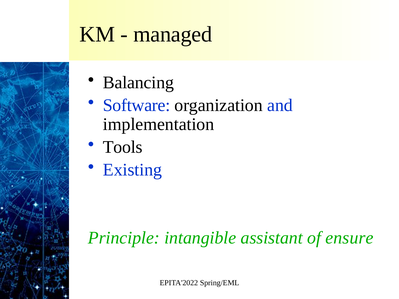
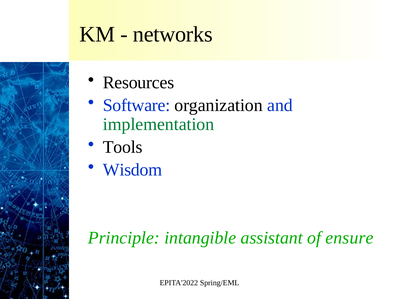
managed: managed -> networks (173, 34)
Balancing: Balancing -> Resources (138, 83)
implementation colour: black -> green (159, 124)
Existing: Existing -> Wisdom (133, 170)
